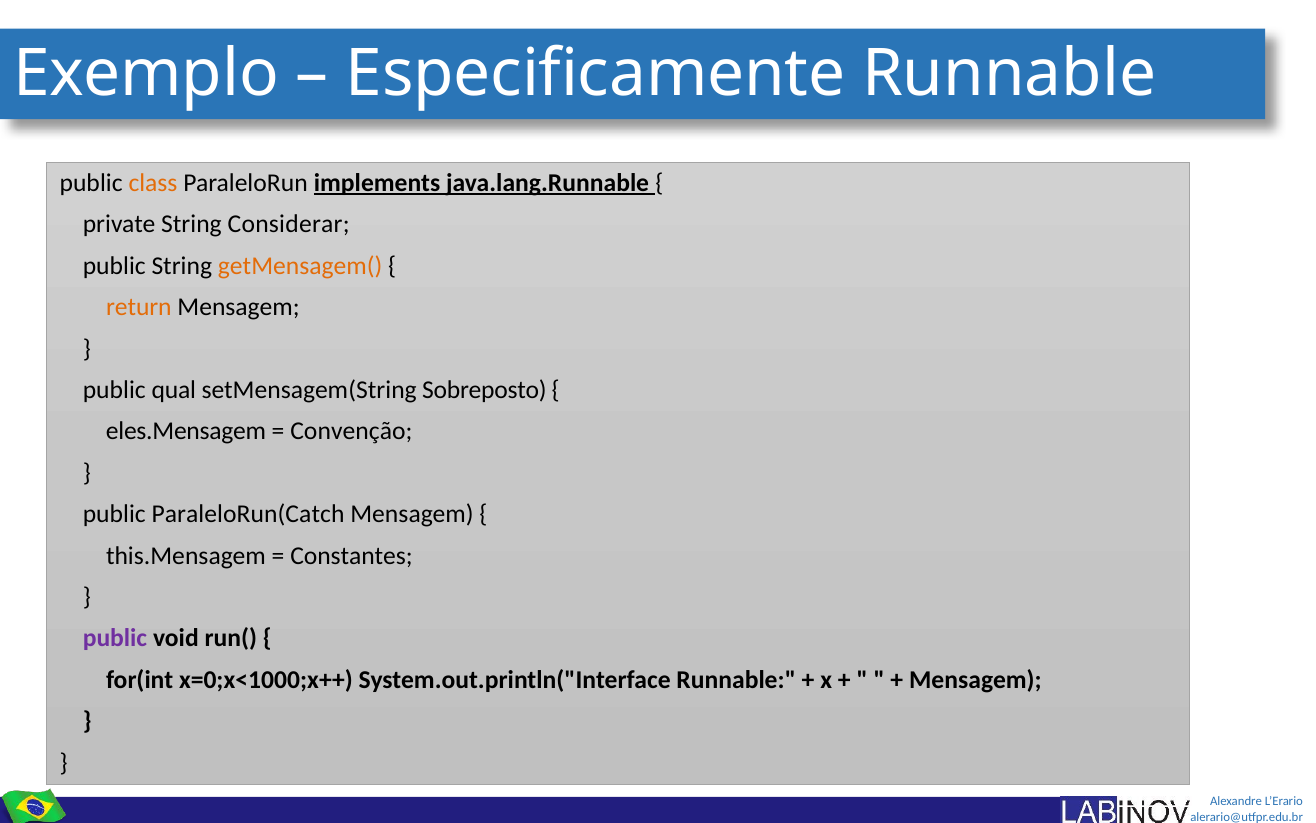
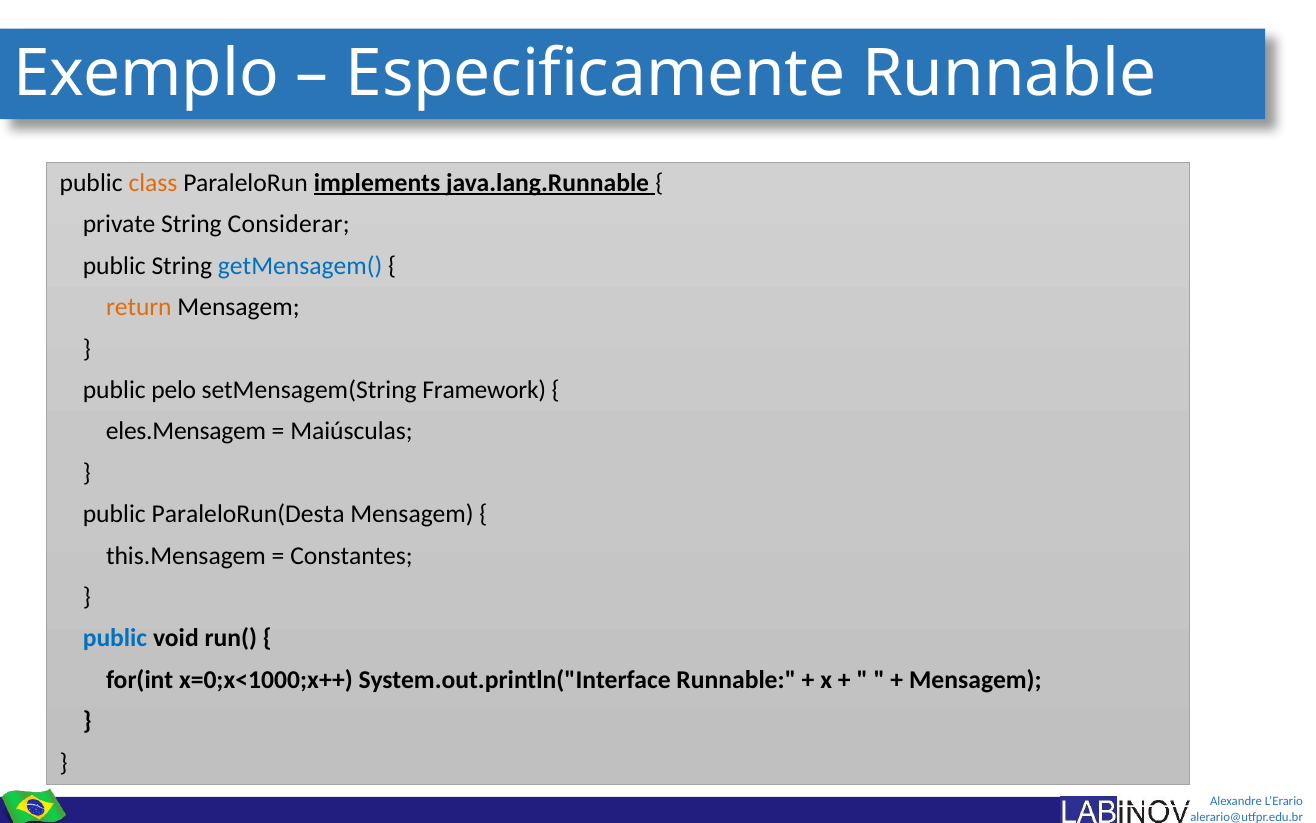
getMensagem( colour: orange -> blue (300, 266)
qual: qual -> pelo (174, 390)
Sobreposto: Sobreposto -> Framework (484, 390)
Convenção: Convenção -> Maiúsculas (351, 431)
ParaleloRun(Catch: ParaleloRun(Catch -> ParaleloRun(Desta (248, 514)
public colour: purple -> blue (115, 638)
